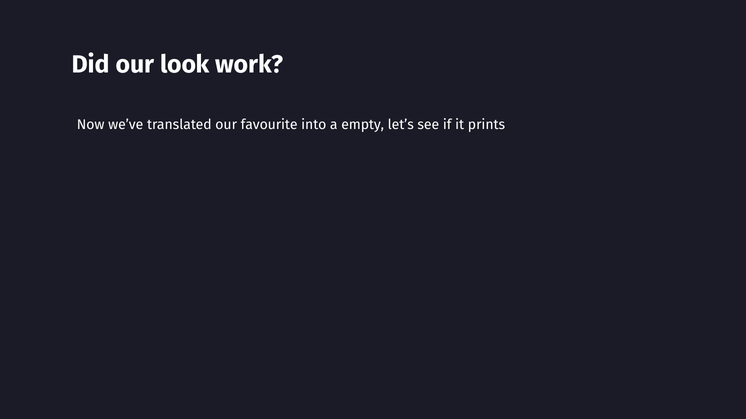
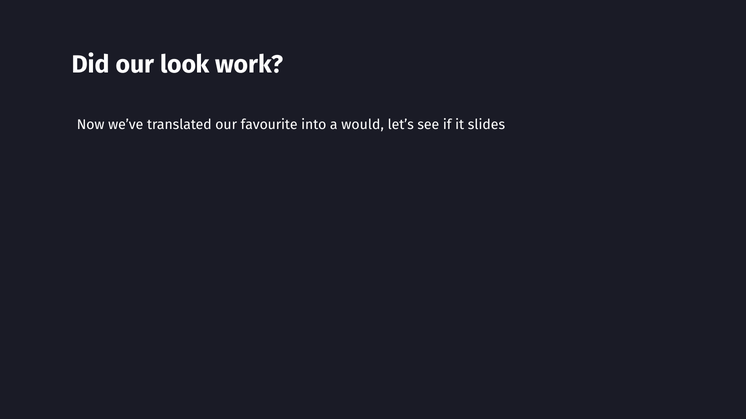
empty: empty -> would (363, 125)
prints: prints -> slides (486, 125)
